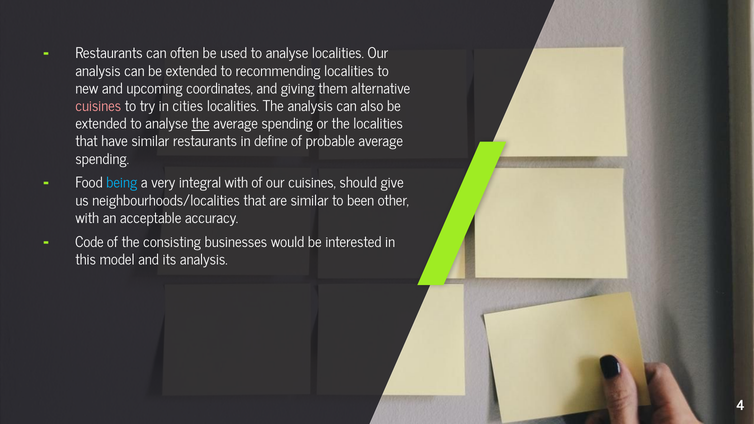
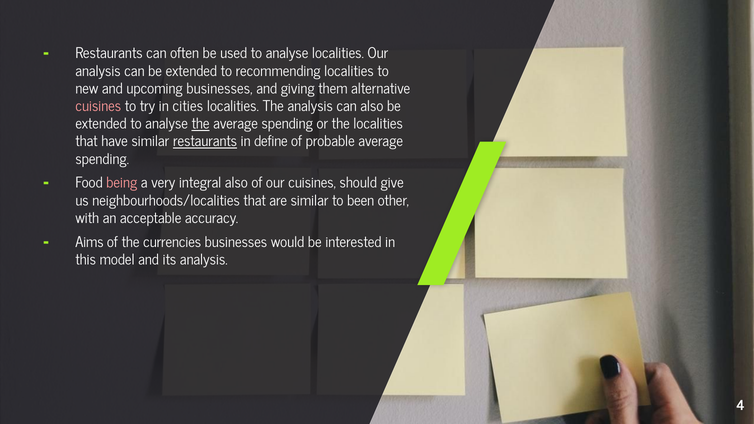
upcoming coordinates: coordinates -> businesses (220, 89)
restaurants underline: none -> present (205, 142)
being colour: light blue -> pink (122, 183)
integral with: with -> also (236, 183)
Code: Code -> Aims (89, 242)
consisting: consisting -> currencies (172, 242)
